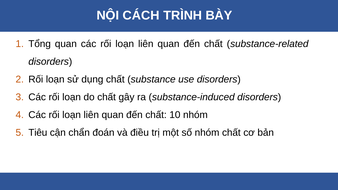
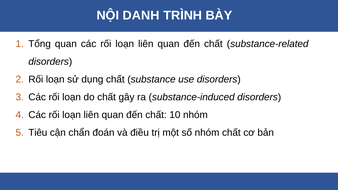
CÁCH: CÁCH -> DANH (141, 15)
